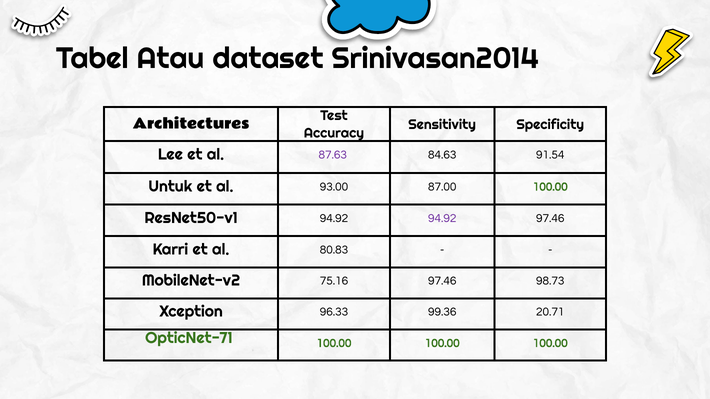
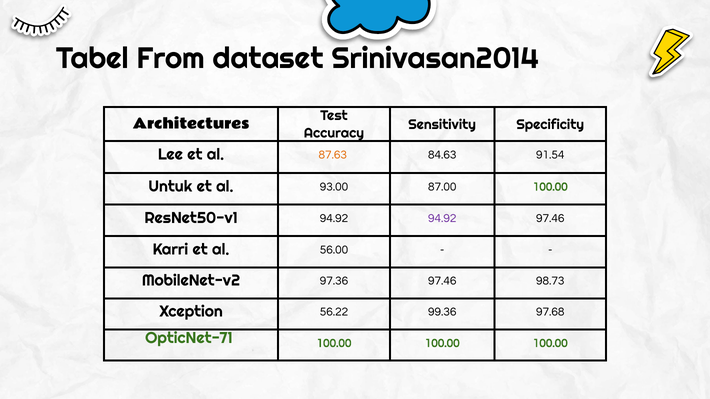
Atau: Atau -> From (171, 58)
87.63 colour: purple -> orange (333, 155)
80.83: 80.83 -> 56.00 (334, 250)
75.16: 75.16 -> 97.36 (334, 281)
96.33: 96.33 -> 56.22 (334, 312)
20.71: 20.71 -> 97.68 (550, 312)
